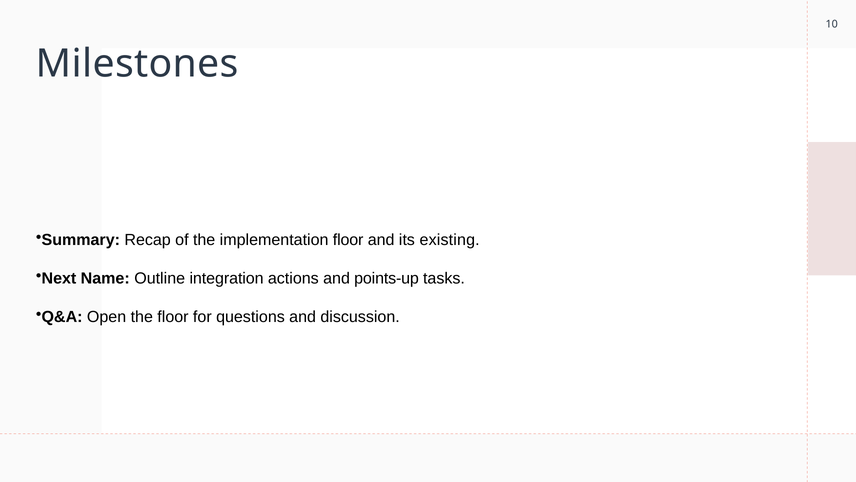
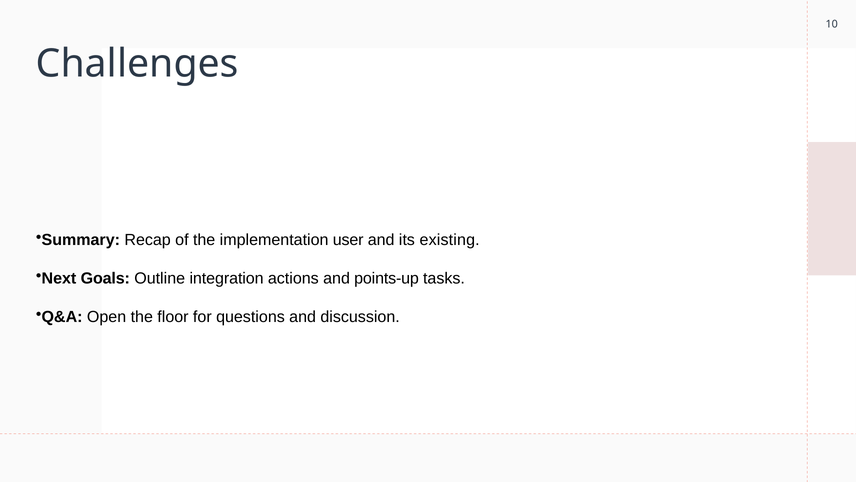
Milestones: Milestones -> Challenges (137, 64)
implementation floor: floor -> user (348, 240)
Name: Name -> Goals (105, 278)
